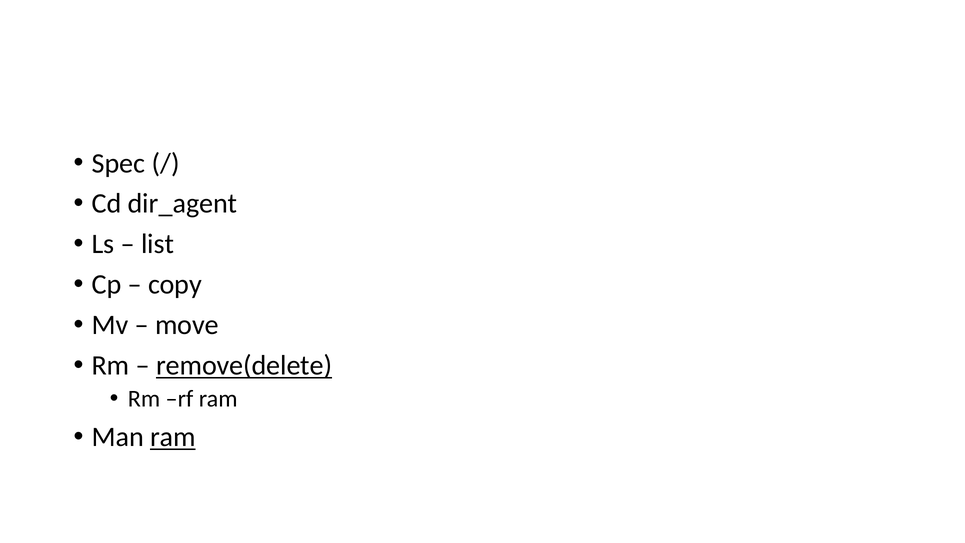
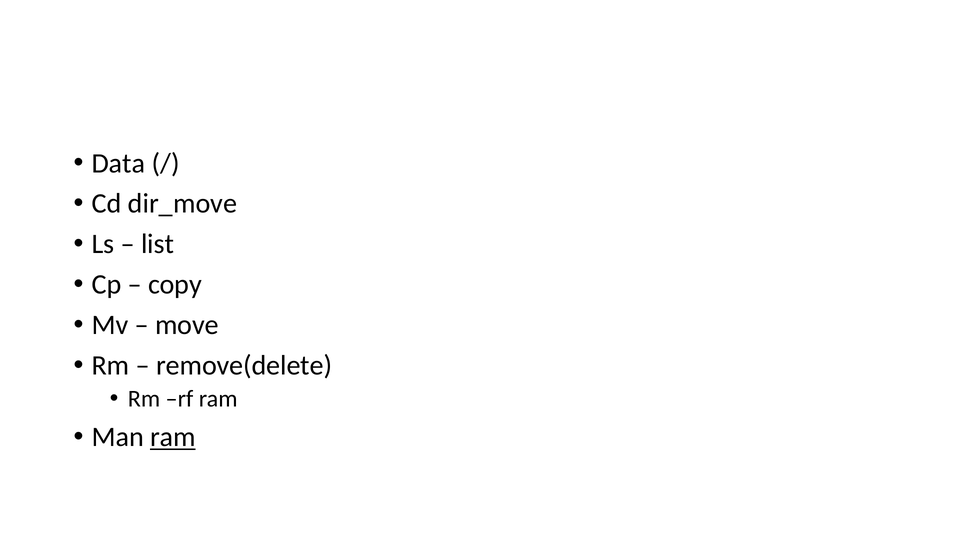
Spec: Spec -> Data (118, 163)
dir_agent: dir_agent -> dir_move (182, 204)
remove(delete underline: present -> none (244, 365)
